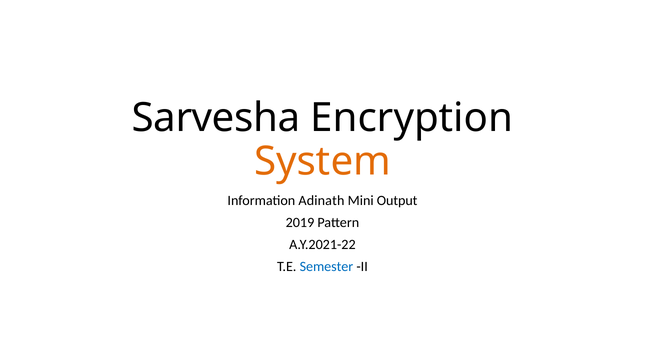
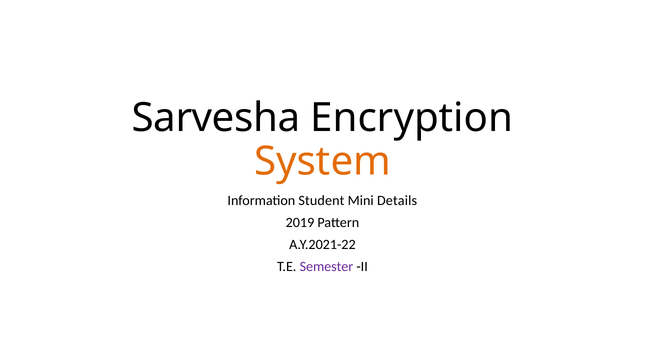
Adinath: Adinath -> Student (321, 201)
Output: Output -> Details (397, 201)
Semester colour: blue -> purple (326, 266)
